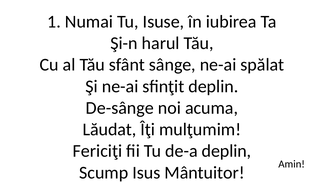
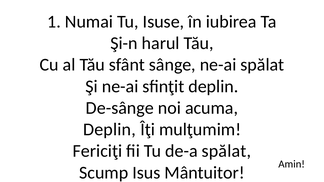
Lăudat: Lăudat -> Deplin (109, 130)
de-a deplin: deplin -> spălat (226, 151)
